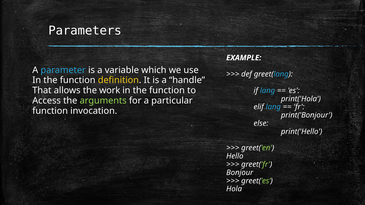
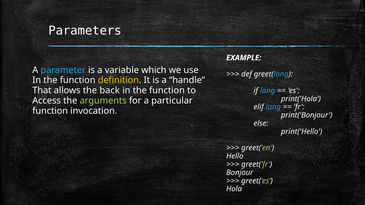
work: work -> back (110, 91)
